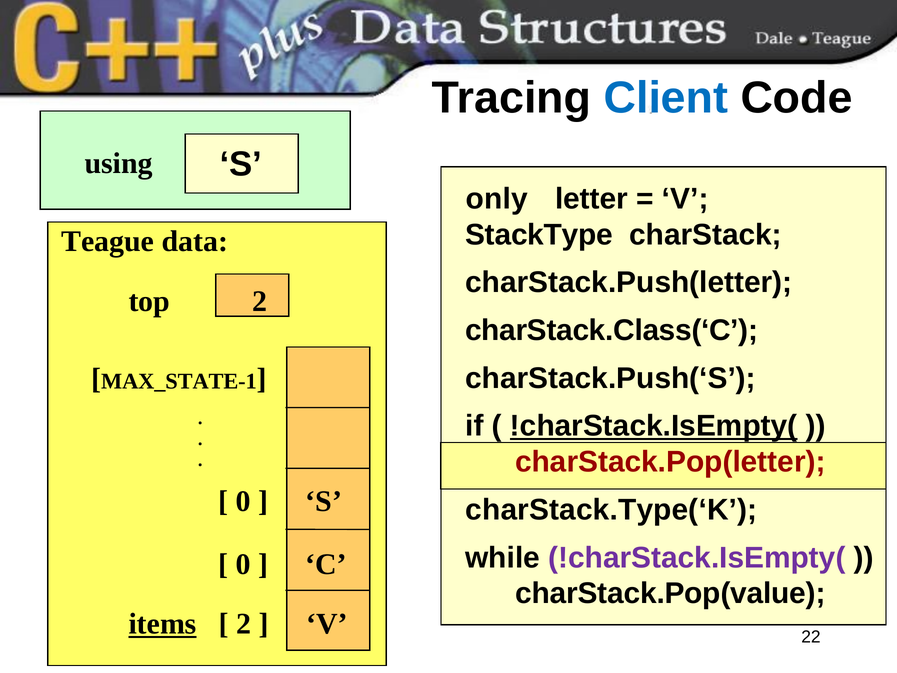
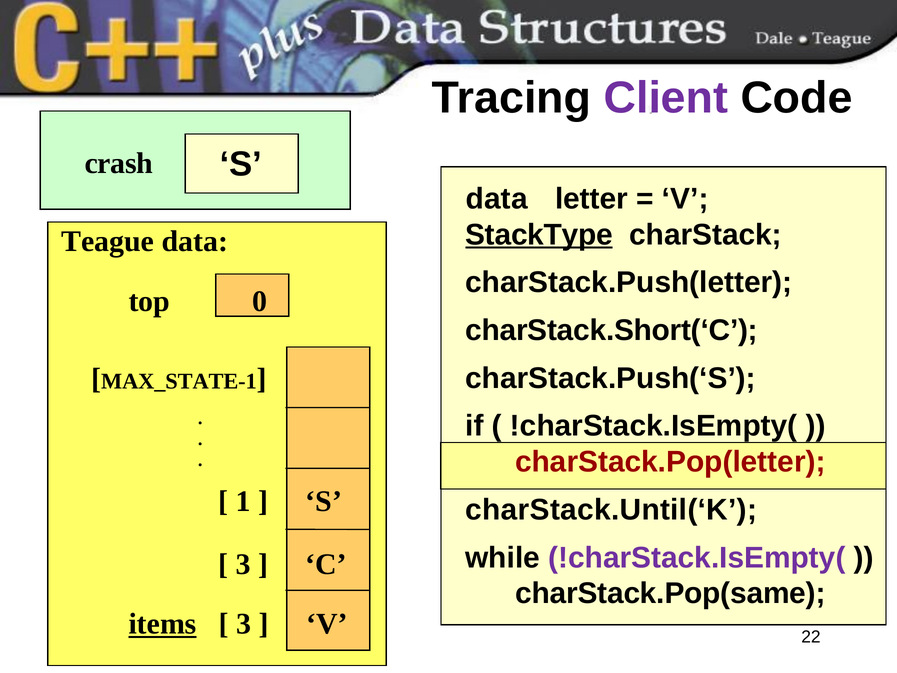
Client colour: blue -> purple (666, 98)
using: using -> crash (119, 163)
only: only -> data (497, 199)
StackType underline: none -> present (539, 235)
top 2: 2 -> 0 (260, 301)
charStack.Class(‘C: charStack.Class(‘C -> charStack.Short(‘C (612, 330)
!charStack.IsEmpty( underline: present -> none (654, 426)
0: 0 -> 1 (243, 501)
charStack.Type(‘K: charStack.Type(‘K -> charStack.Until(‘K (611, 510)
0: 0 -> 3 (243, 564)
charStack.Pop(value: charStack.Pop(value -> charStack.Pop(same (670, 593)
2: 2 -> 3 (244, 624)
